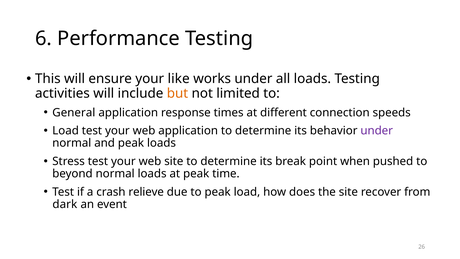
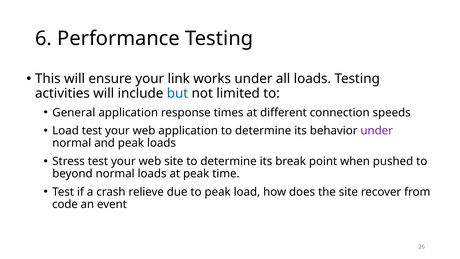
like: like -> link (179, 79)
but colour: orange -> blue (177, 93)
dark: dark -> code (65, 204)
